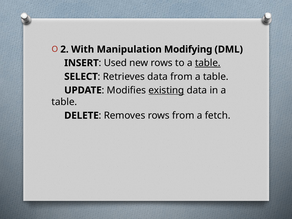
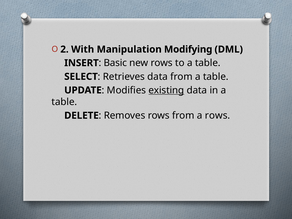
Used: Used -> Basic (115, 63)
table underline: present -> none (208, 63)
a fetch: fetch -> rows (218, 116)
